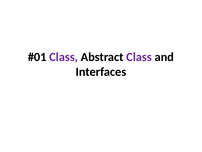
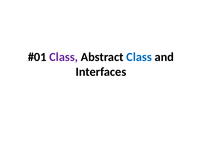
Class colour: purple -> blue (139, 57)
